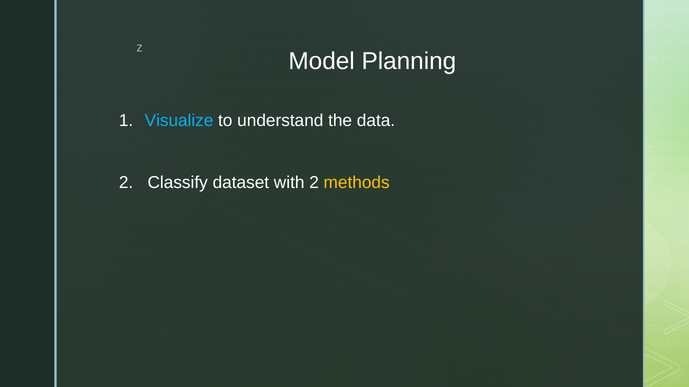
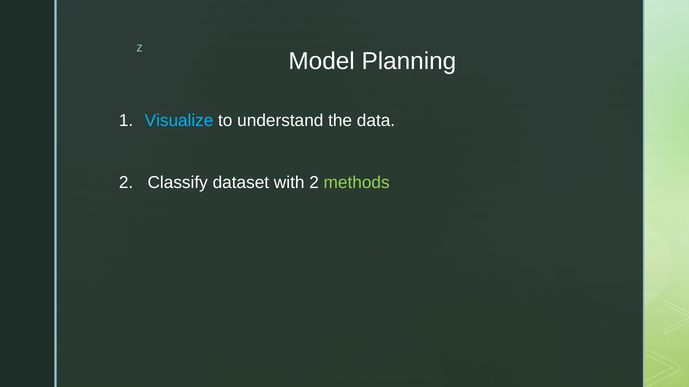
methods colour: yellow -> light green (357, 183)
